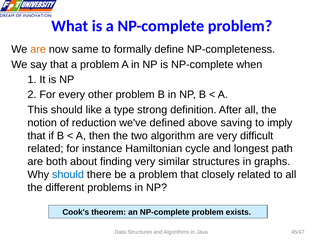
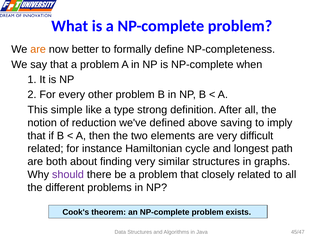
same: same -> better (85, 49)
This should: should -> simple (67, 110)
algorithm: algorithm -> elements (173, 136)
should colour: blue -> purple (68, 175)
